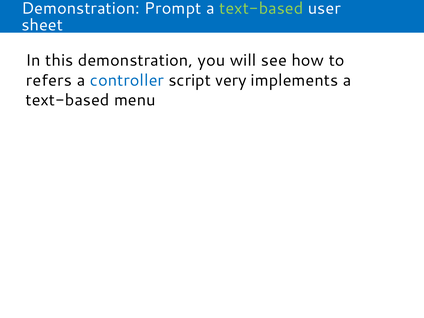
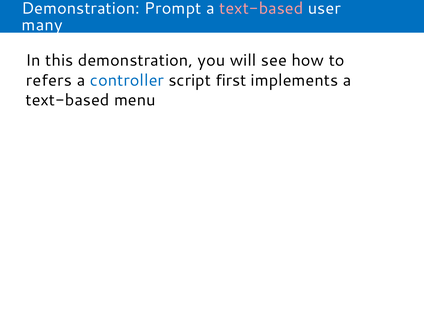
text-based colour: light green -> pink (261, 8)
sheet: sheet -> many (42, 25)
very: very -> first (231, 80)
